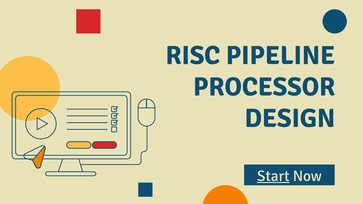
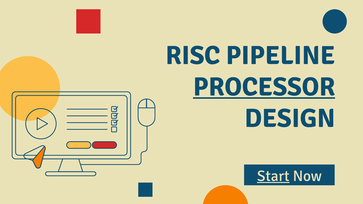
PROCESSOR underline: none -> present (264, 87)
